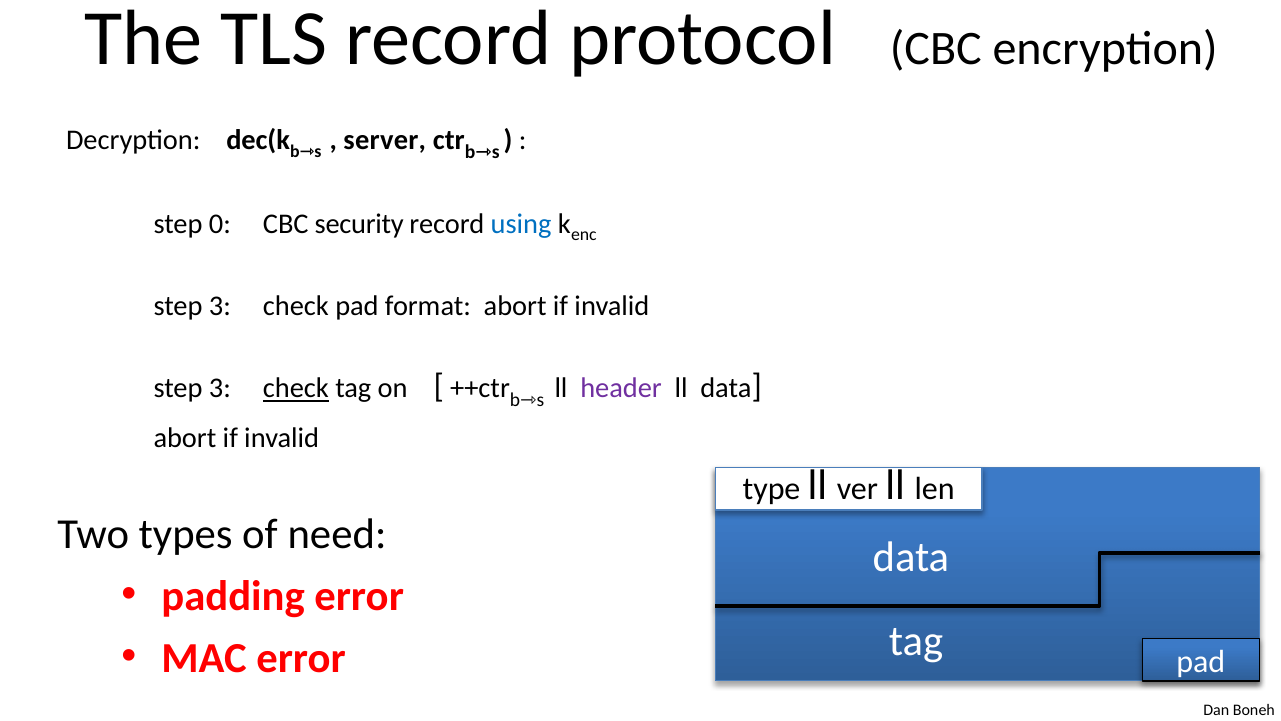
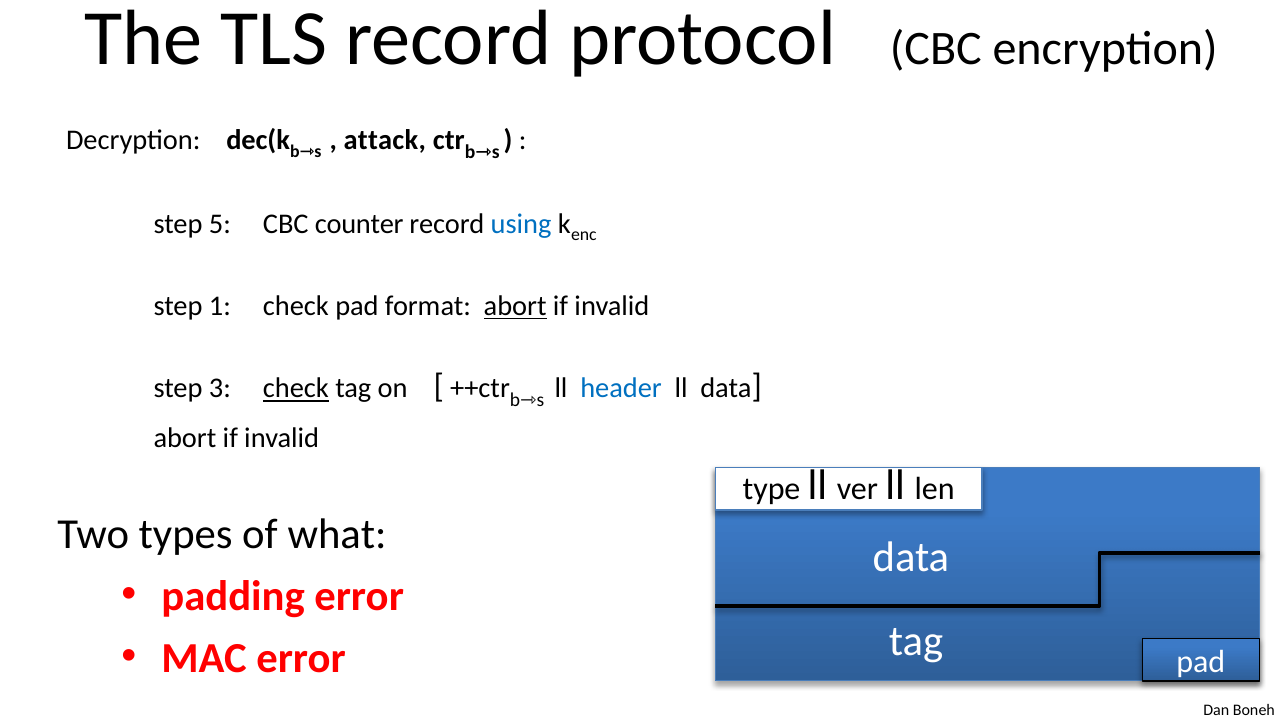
server: server -> attack (385, 140)
0: 0 -> 5 (220, 224)
security: security -> counter (359, 224)
3: 3 -> 1 (220, 306)
abort underline: none -> present (515, 306)
header colour: purple -> blue (621, 388)
need: need -> what (337, 534)
